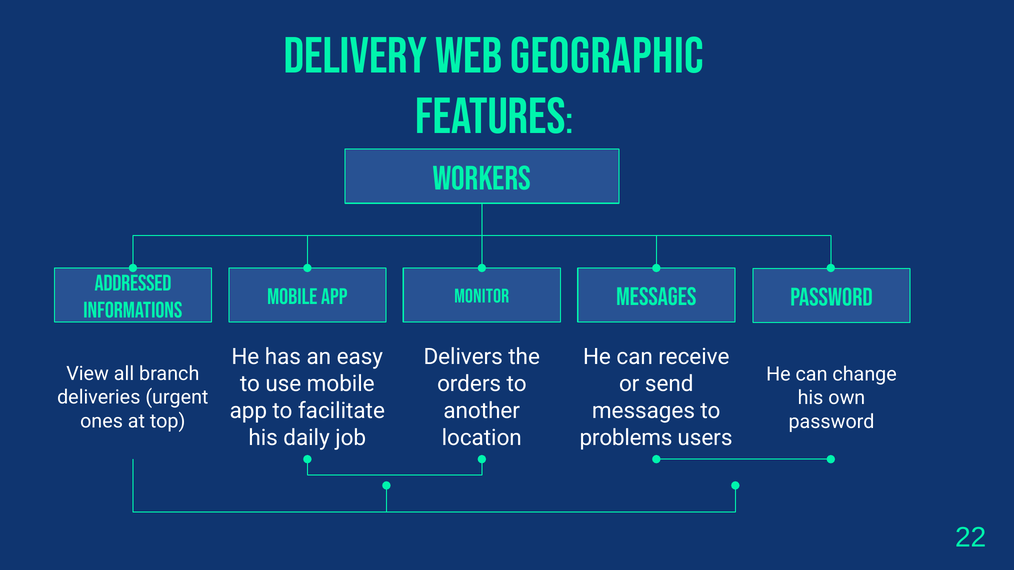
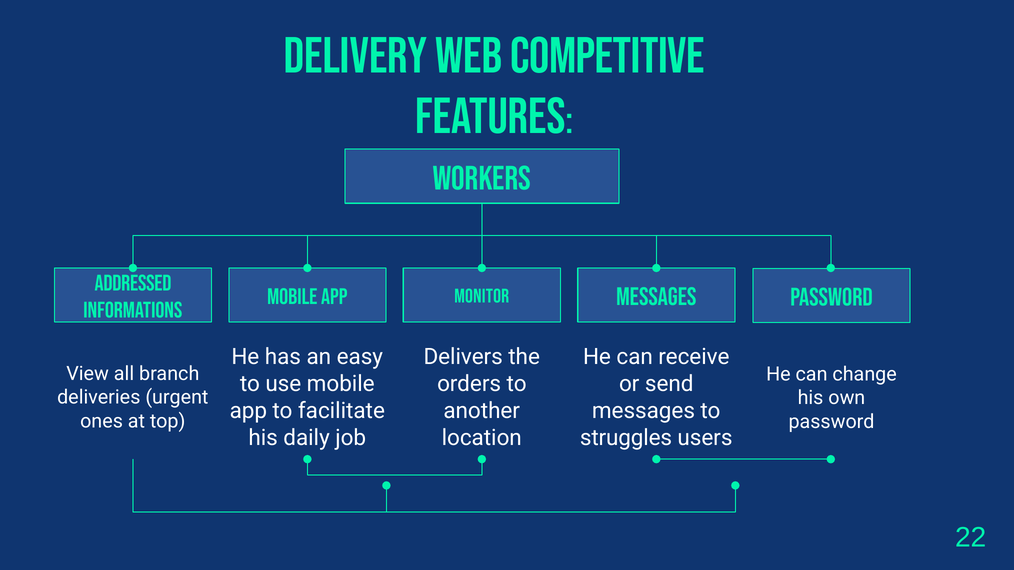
GEOGRAPHIC: GEOGRAPHIC -> COMPETITIVE (608, 56)
problems: problems -> struggles (626, 438)
